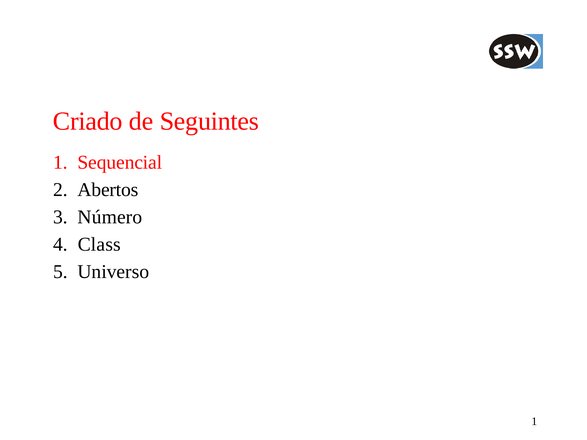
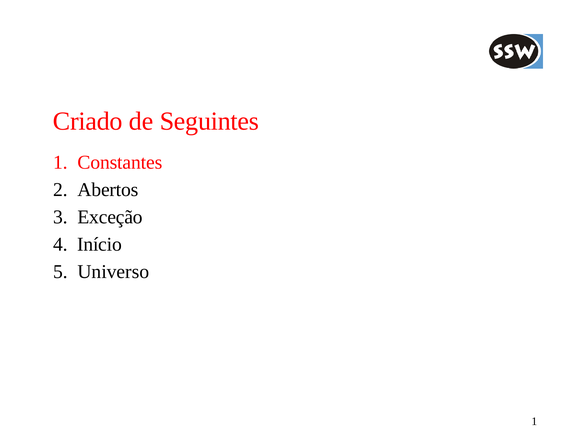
Sequencial: Sequencial -> Constantes (120, 162)
Número: Número -> Exceção (110, 217)
Class: Class -> Início (99, 245)
